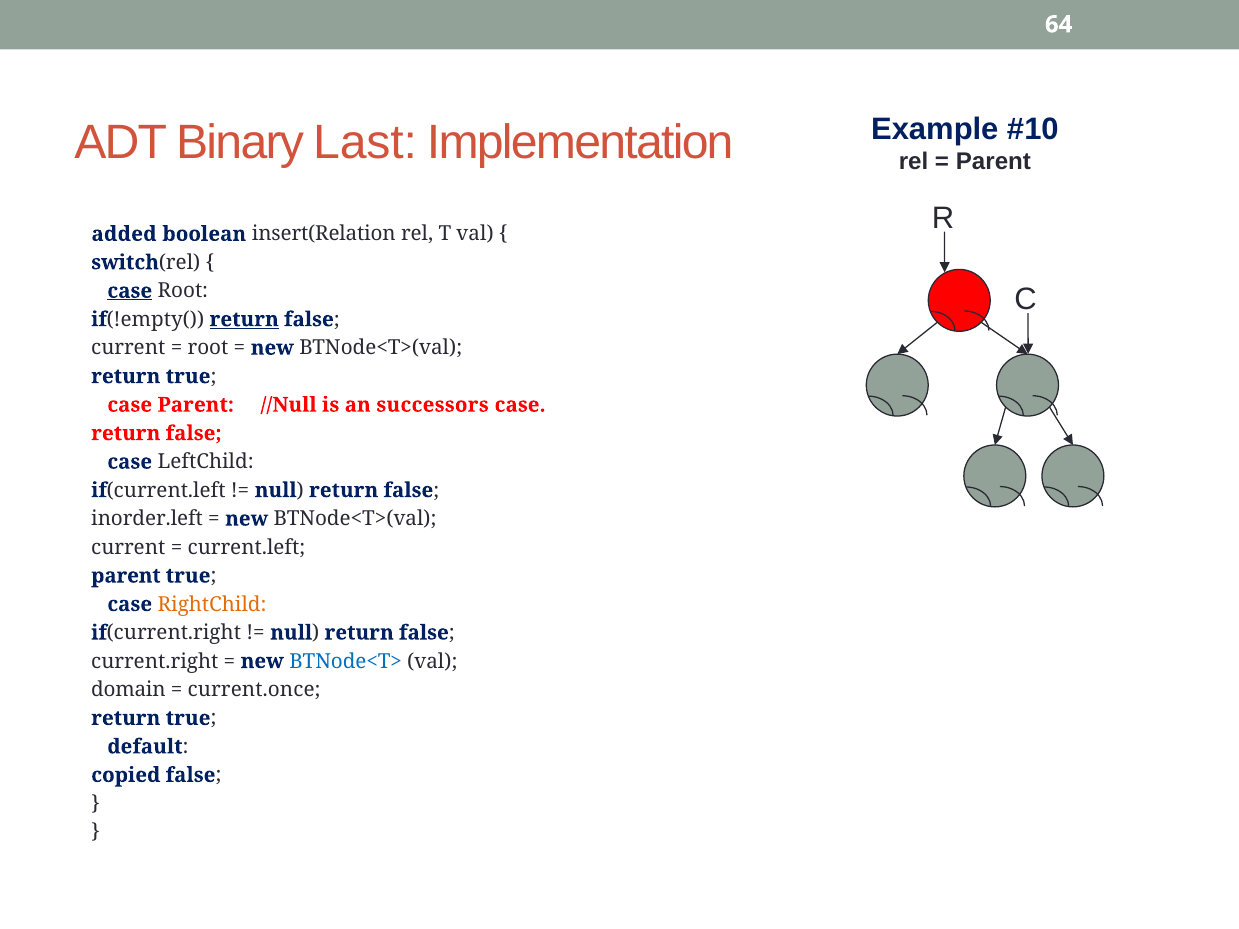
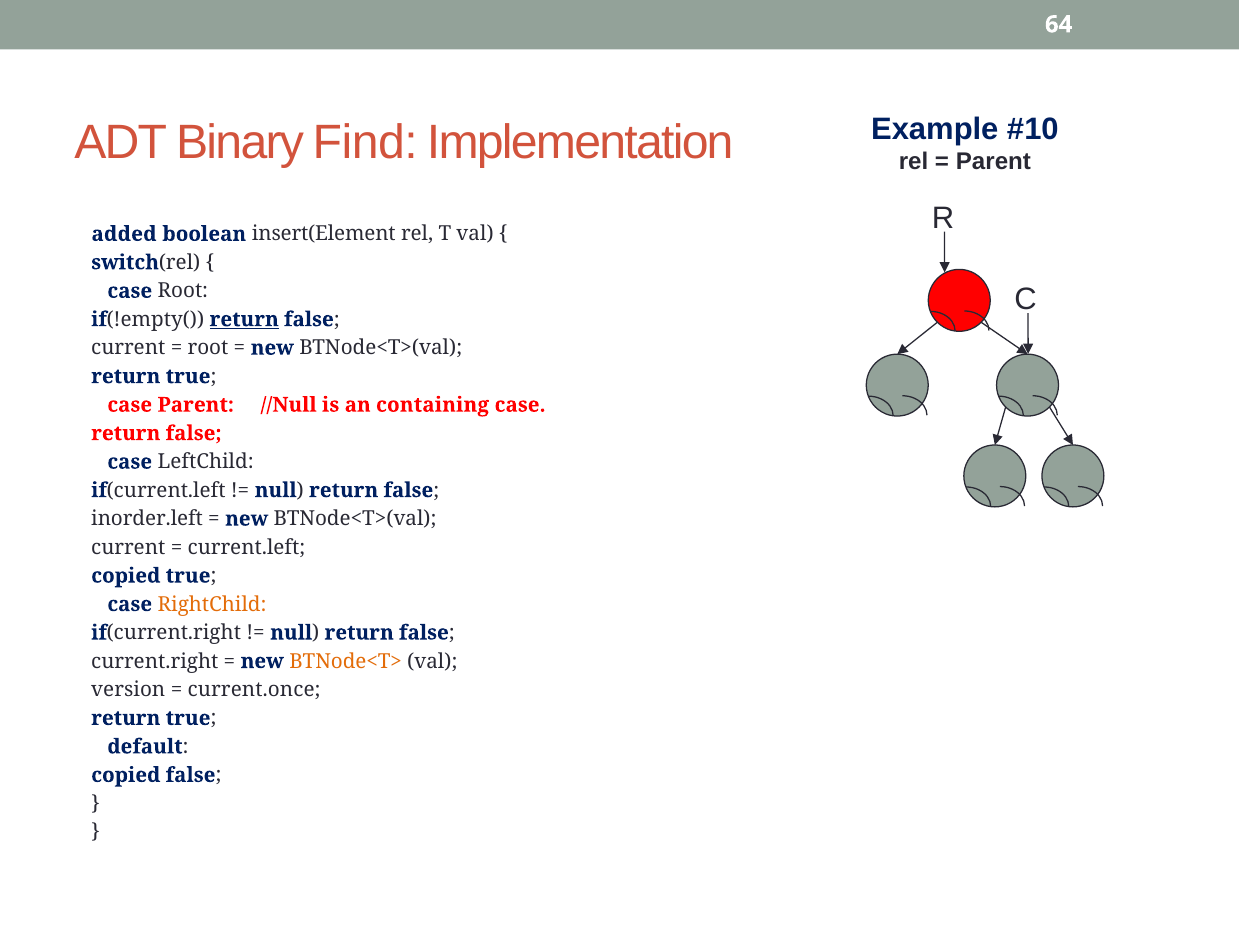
Last: Last -> Find (365, 143)
insert(Relation: insert(Relation -> insert(Element (324, 234)
case underline: present -> none (130, 291)
successors: successors -> containing (433, 405)
parent: parent -> copied (126, 576)
BTNode<T> colour: blue -> orange (346, 661)
domain: domain -> version (128, 690)
